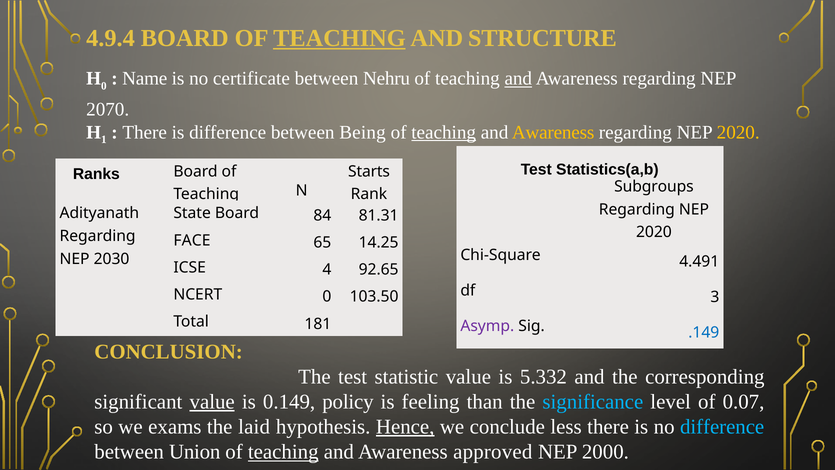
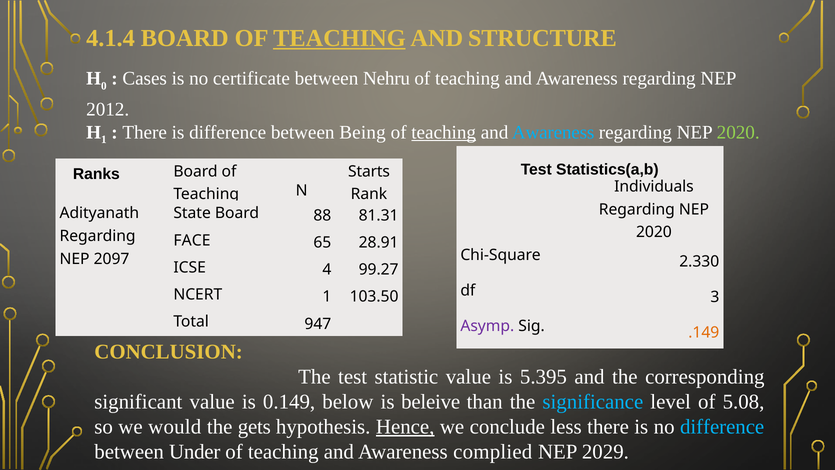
4.9.4: 4.9.4 -> 4.1.4 (111, 38)
Name: Name -> Cases (145, 79)
and underline: present -> none (518, 79)
2070: 2070 -> 2012 (108, 109)
Awareness colour: yellow -> light blue (553, 132)
2020 colour: yellow -> light green (738, 132)
Subgroups: Subgroups -> Individuals (654, 186)
84: 84 -> 88 (322, 215)
14.25: 14.25 -> 28.91 (379, 242)
4.491: 4.491 -> 2.330 (699, 261)
2030: 2030 -> 2097 (112, 259)
92.65: 92.65 -> 99.27 (379, 270)
NCERT 0: 0 -> 1 (327, 297)
181: 181 -> 947 (318, 324)
.149 colour: blue -> orange (704, 332)
5.332: 5.332 -> 5.395 (543, 377)
value underline: present -> none (212, 402)
policy: policy -> below (348, 402)
feeling: feeling -> beleive (431, 402)
0.07: 0.07 -> 5.08 (744, 402)
exams: exams -> would (175, 427)
laid: laid -> gets (254, 427)
Union: Union -> Under (195, 452)
teaching underline: present -> none (283, 452)
approved: approved -> complied (493, 452)
2000: 2000 -> 2029 (605, 452)
